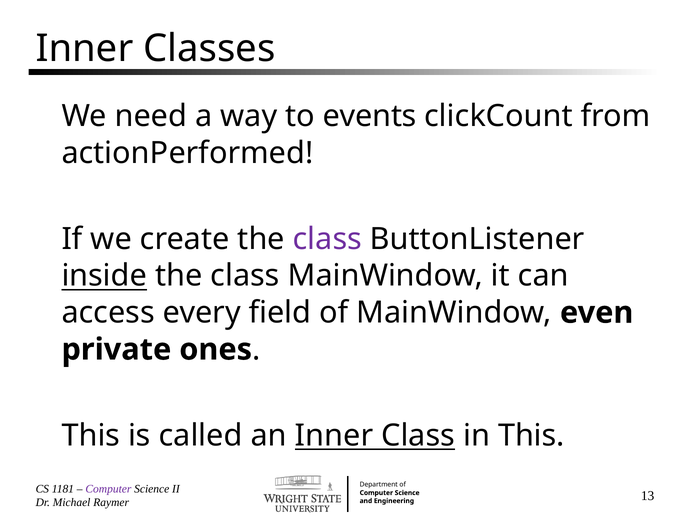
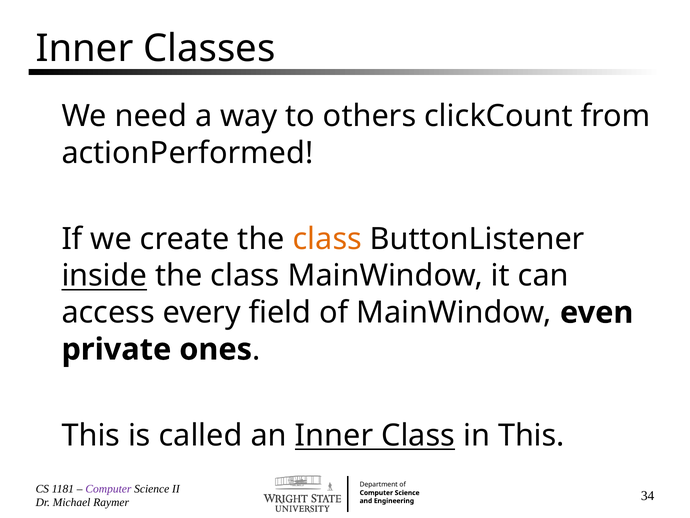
events: events -> others (370, 116)
class colour: purple -> orange (327, 239)
13: 13 -> 34 (648, 495)
